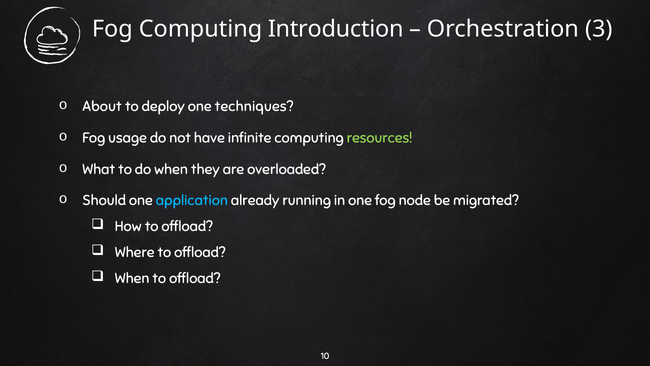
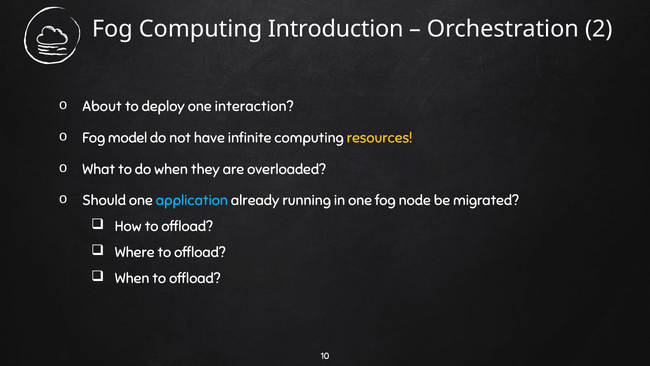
3: 3 -> 2 (599, 29)
techniques: techniques -> interaction (254, 106)
usage: usage -> model (128, 138)
resources colour: light green -> yellow (380, 138)
